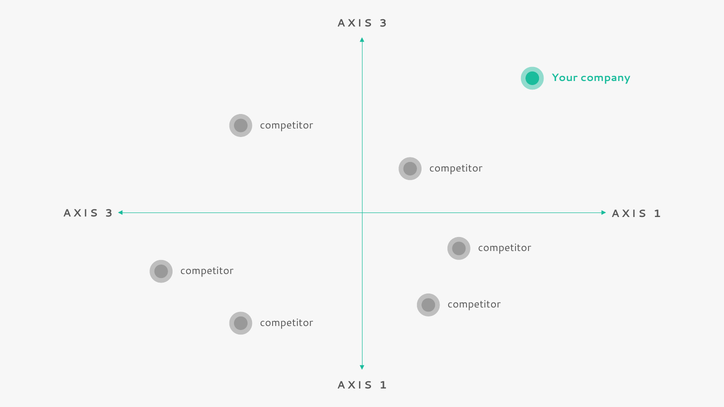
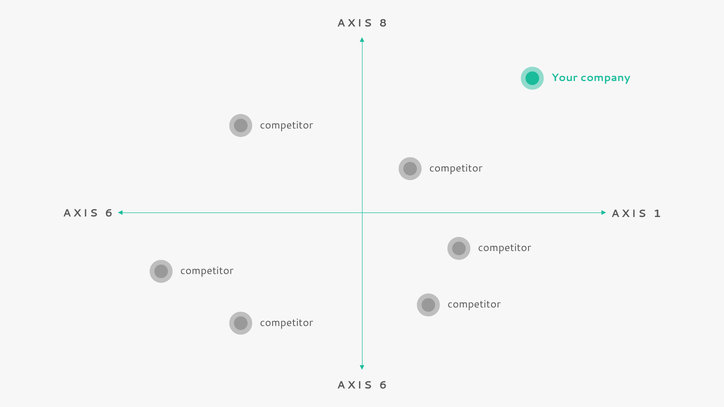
3: 3 -> 8 (383, 23)
3: 3 -> 6 (109, 213)
1: 1 -> 6 (383, 385)
